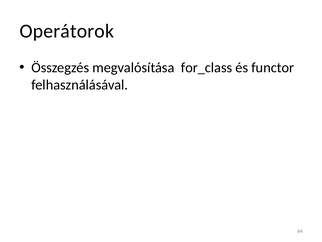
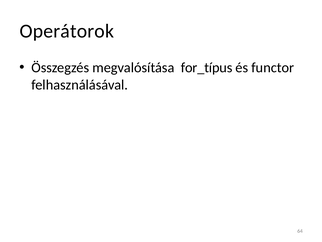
for_class: for_class -> for_típus (207, 68)
